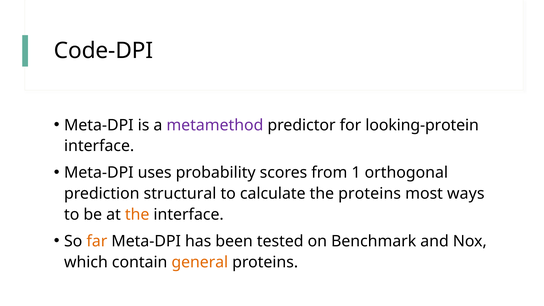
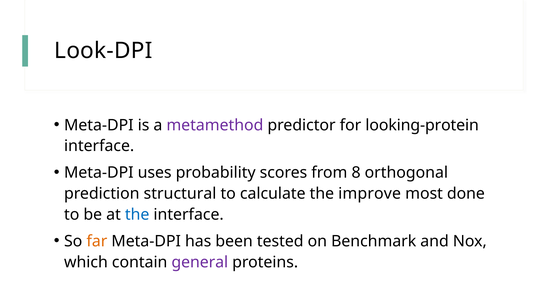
Code-DPI: Code-DPI -> Look-DPI (103, 51)
1: 1 -> 8 (356, 173)
the proteins: proteins -> improve (370, 194)
ways: ways -> done (466, 194)
the colour: orange -> blue (137, 215)
general colour: orange -> purple (200, 262)
